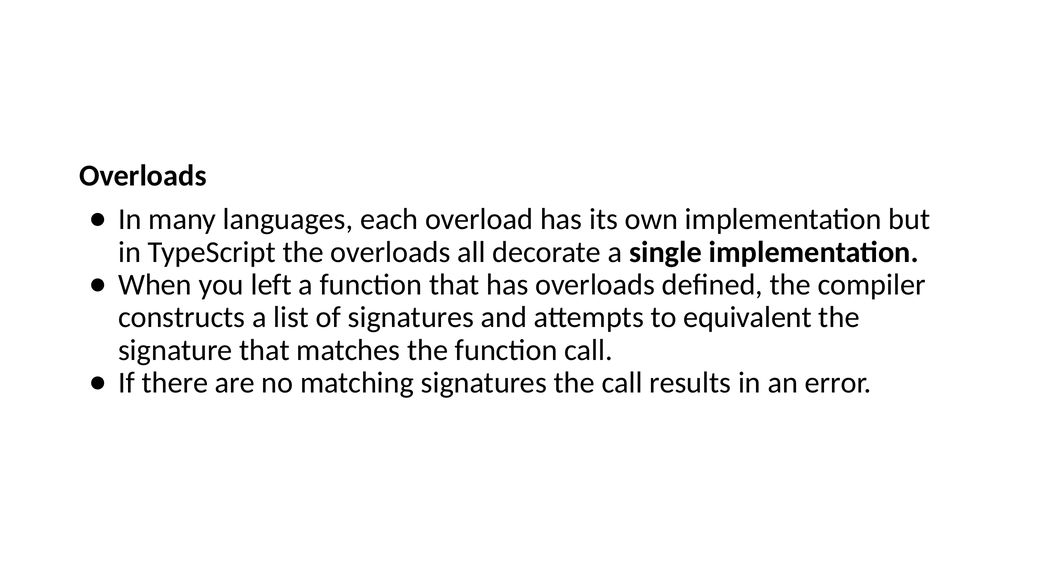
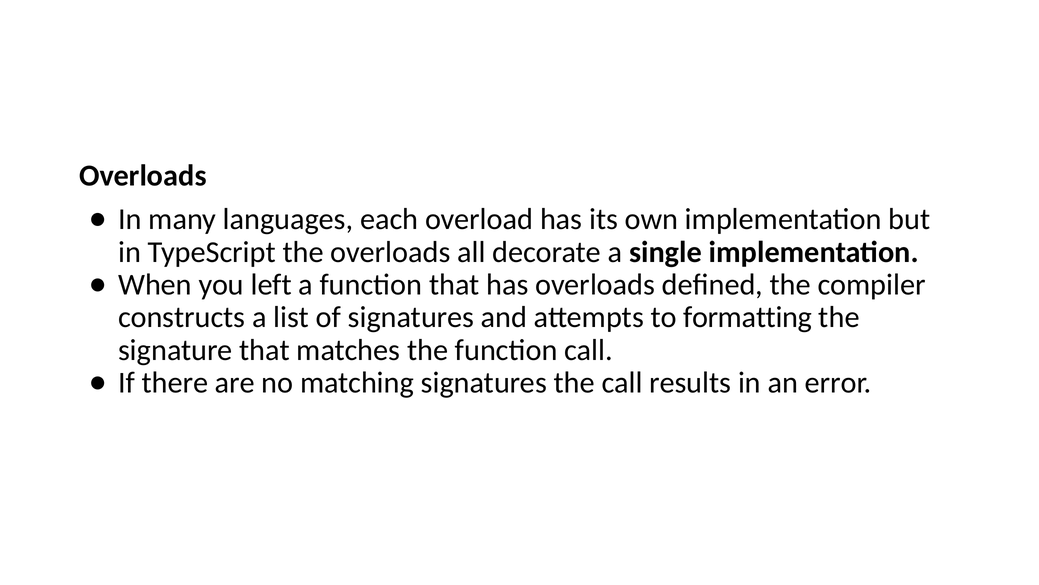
equivalent: equivalent -> formatting (748, 317)
